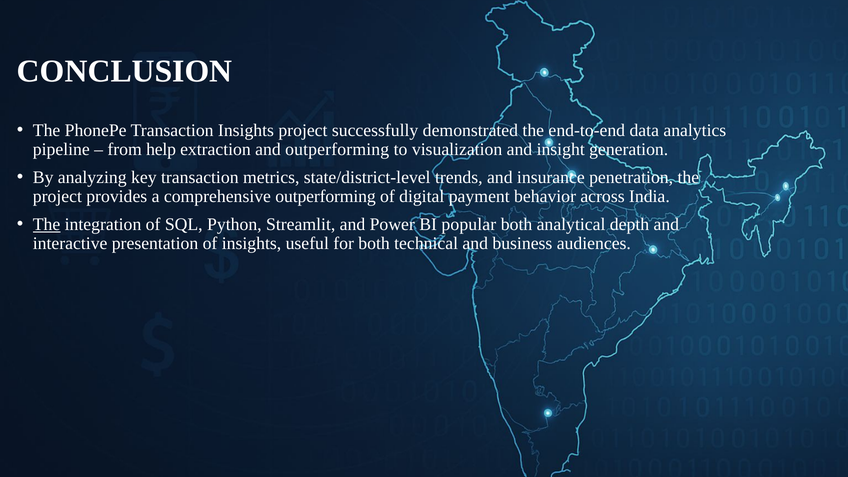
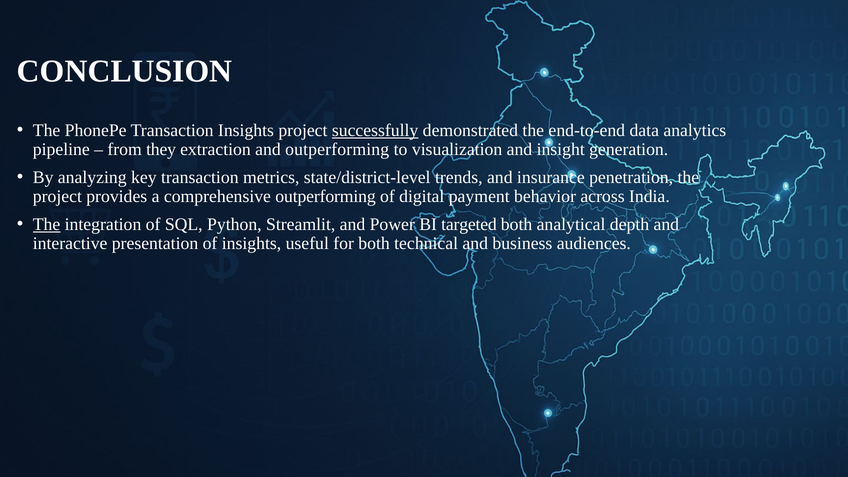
successfully underline: none -> present (375, 130)
help: help -> they (161, 149)
popular: popular -> targeted (469, 224)
